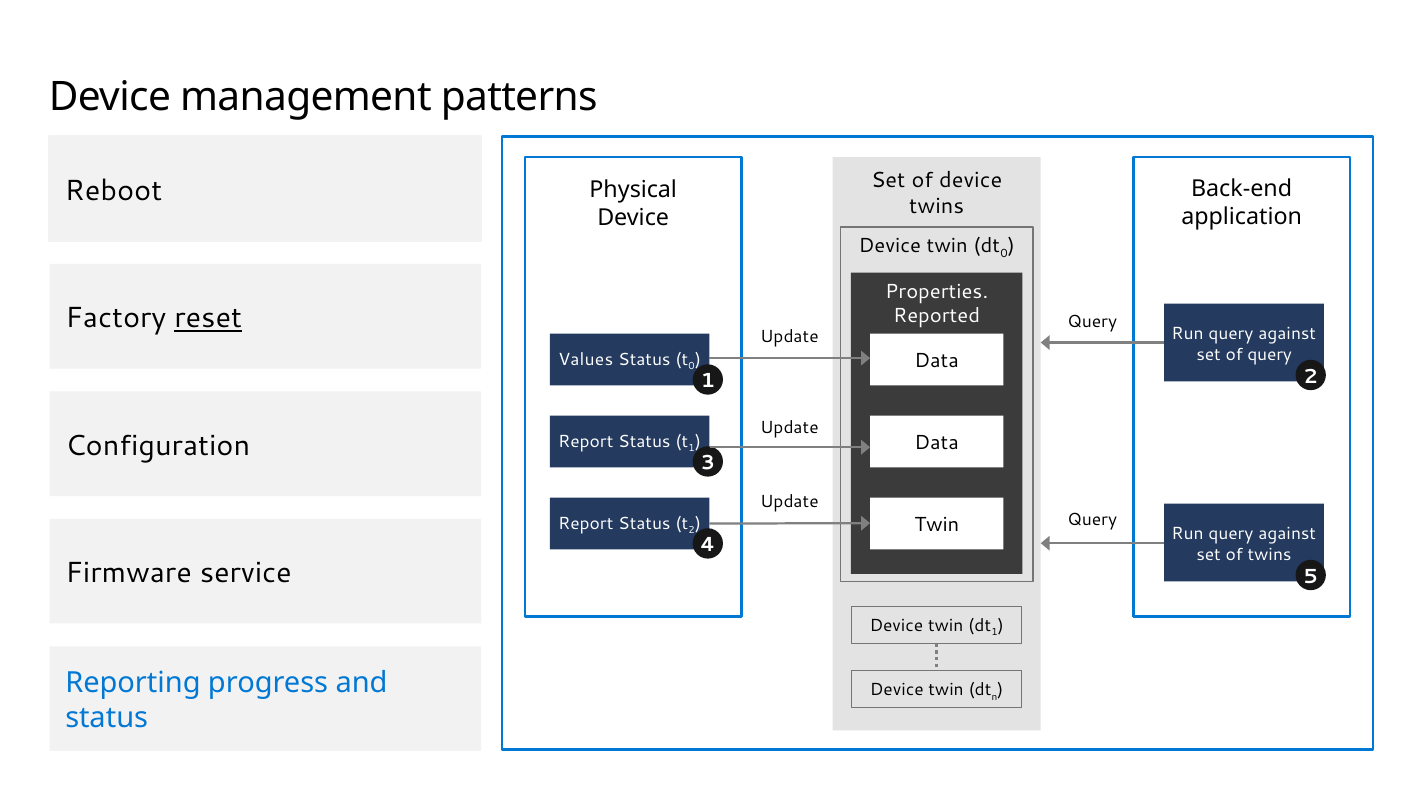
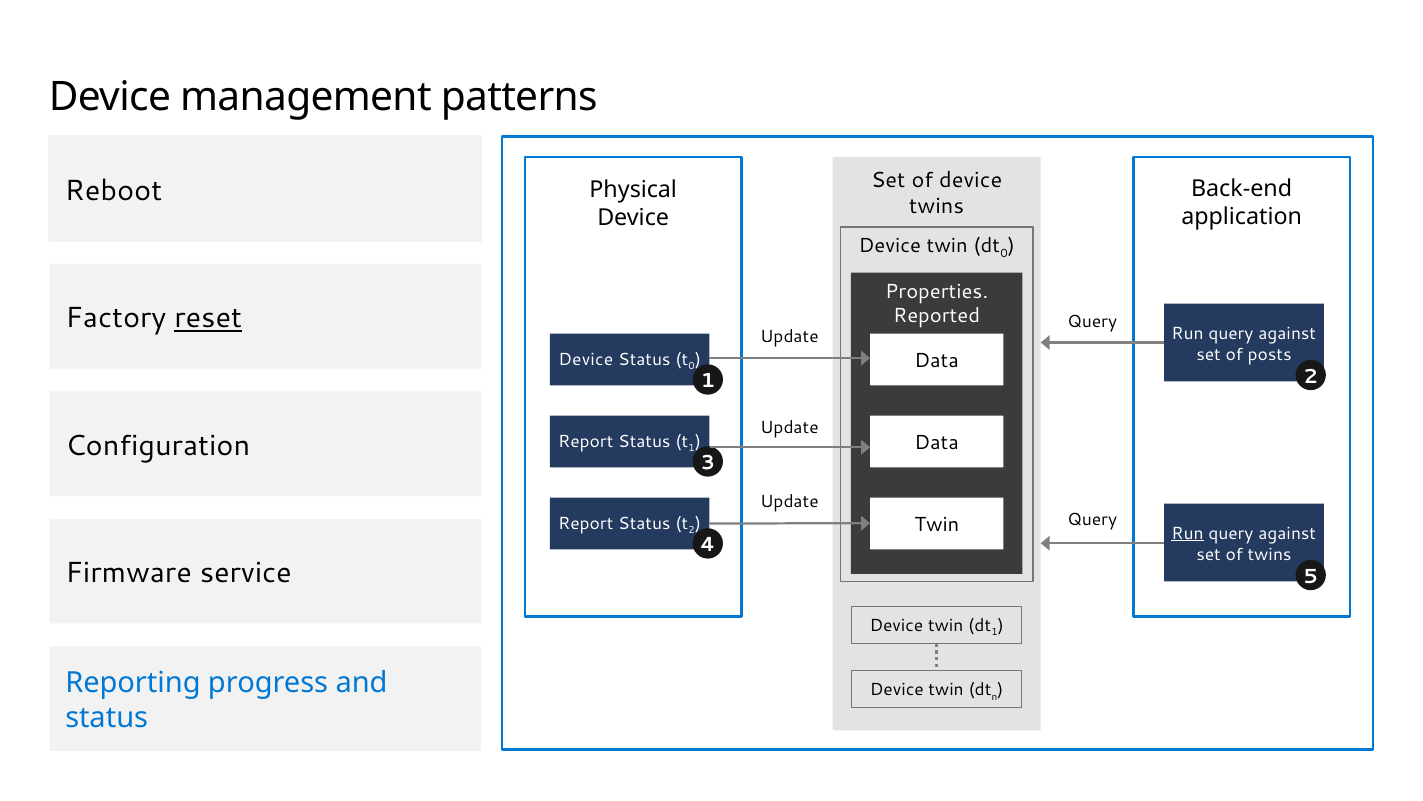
of query: query -> posts (1270, 354)
Values: Values -> Device (586, 359)
Run underline: none -> present (1188, 533)
